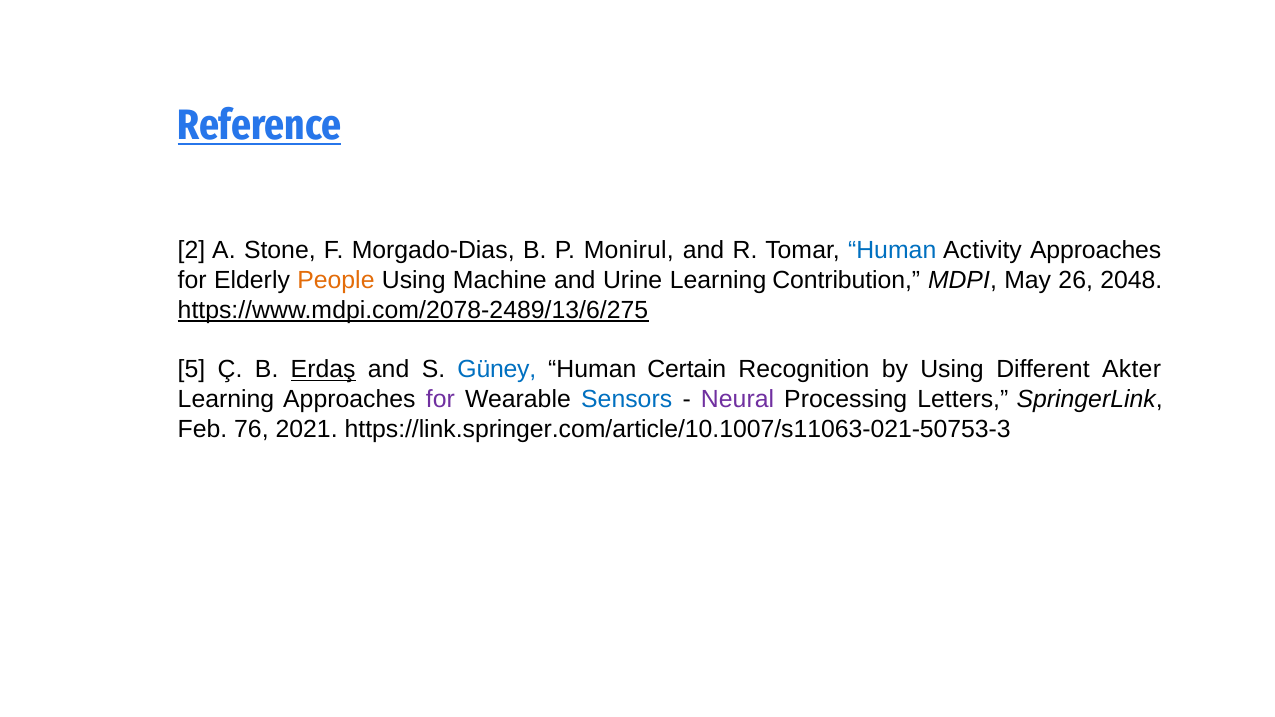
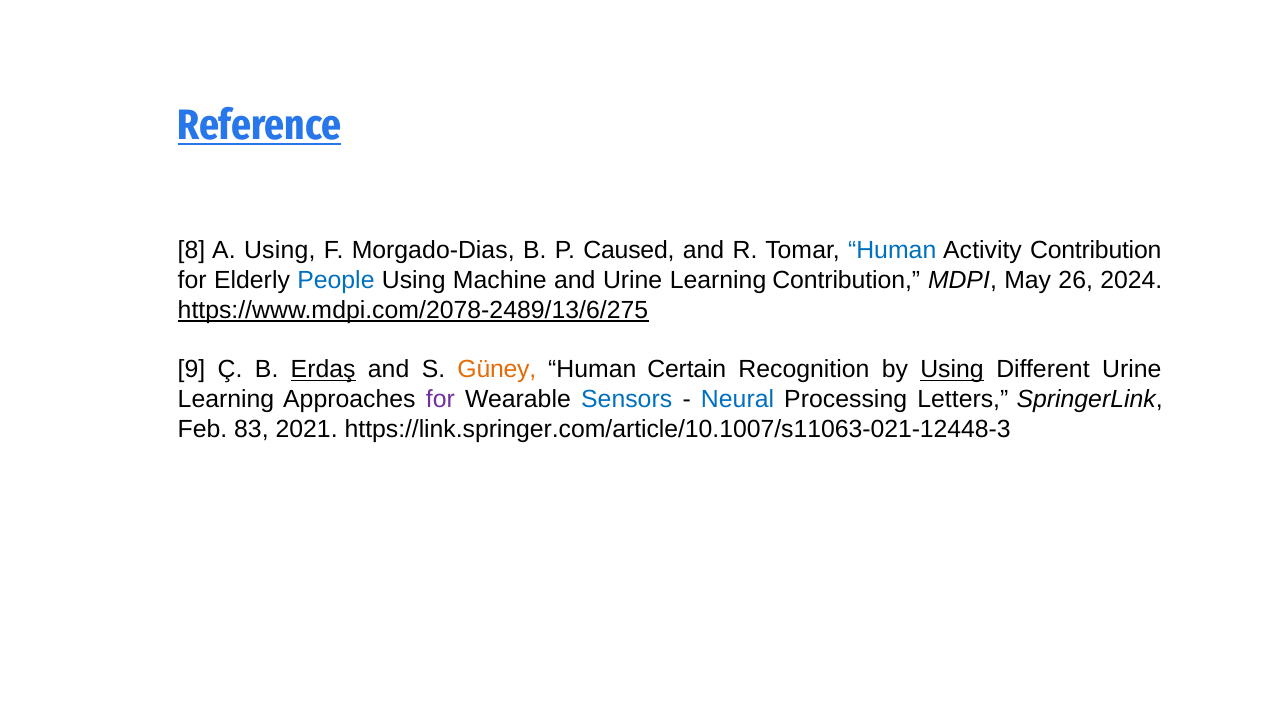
2: 2 -> 8 (191, 251)
A Stone: Stone -> Using (280, 251)
Monirul: Monirul -> Caused (629, 251)
Activity Approaches: Approaches -> Contribution (1096, 251)
People colour: orange -> blue (336, 280)
2048: 2048 -> 2024 (1131, 280)
5: 5 -> 9 (191, 370)
Güney colour: blue -> orange (497, 370)
Using underline: none -> present (952, 370)
Different Akter: Akter -> Urine (1132, 370)
Neural colour: purple -> blue (738, 399)
76: 76 -> 83 (251, 429)
https://link.springer.com/article/10.1007/s11063-021-50753-3: https://link.springer.com/article/10.1007/s11063-021-50753-3 -> https://link.springer.com/article/10.1007/s11063-021-12448-3 (678, 429)
